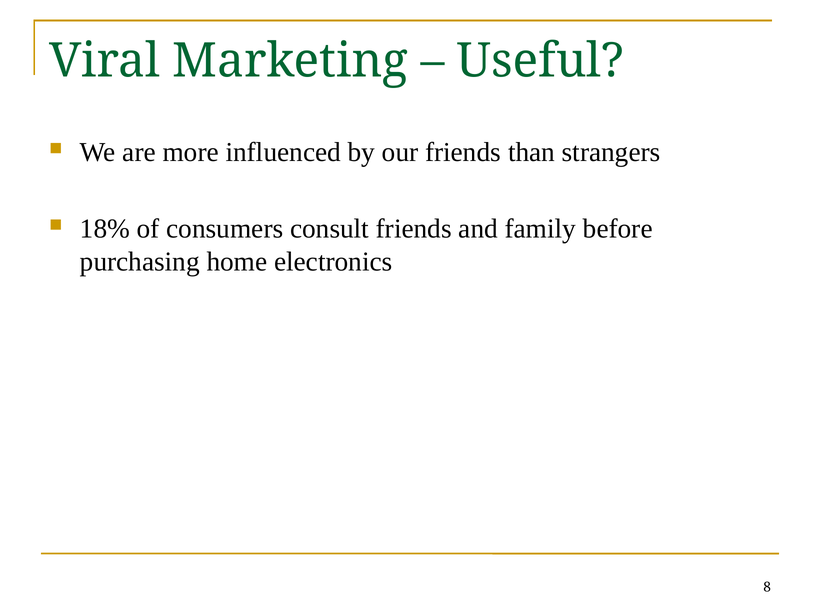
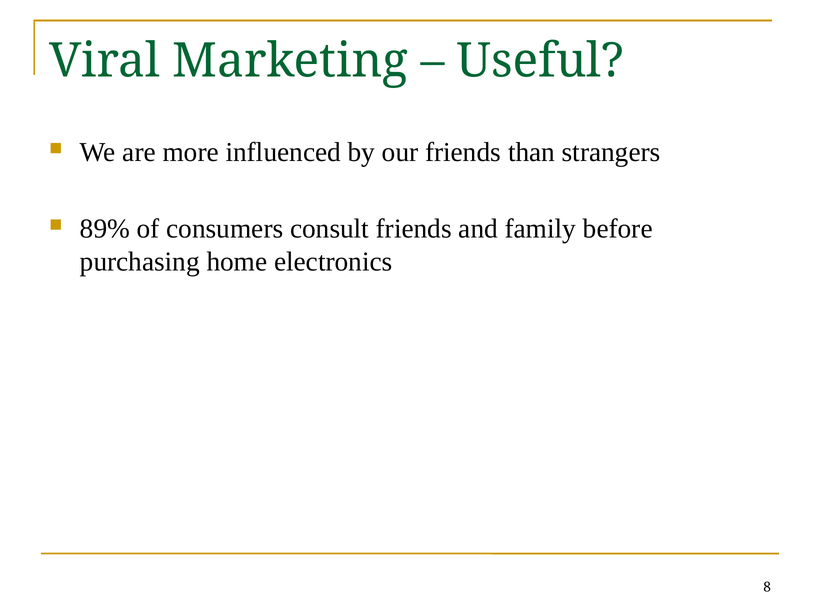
18%: 18% -> 89% (105, 229)
